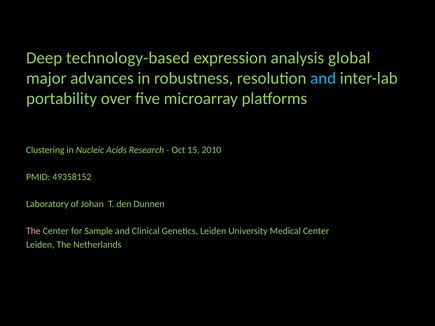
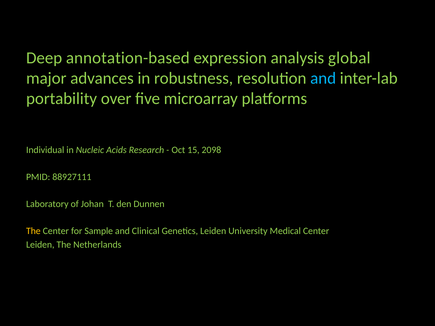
technology-based: technology-based -> annotation-based (128, 58)
Clustering: Clustering -> Individual (45, 150)
2010: 2010 -> 2098 (211, 150)
49358152: 49358152 -> 88927111 (72, 177)
The colour: pink -> yellow (33, 231)
